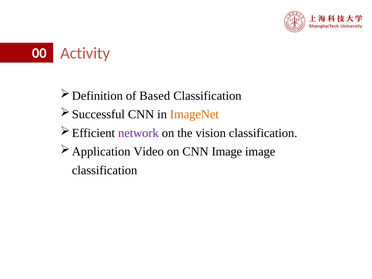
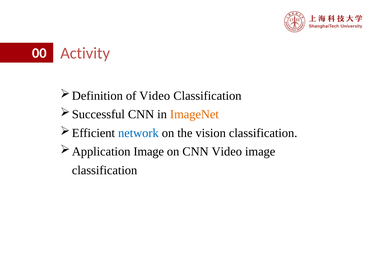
of Based: Based -> Video (155, 96)
network colour: purple -> blue (138, 133)
Video: Video -> Image (149, 152)
CNN Image: Image -> Video (227, 152)
